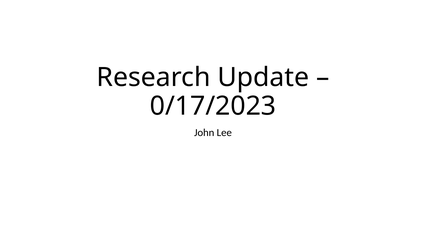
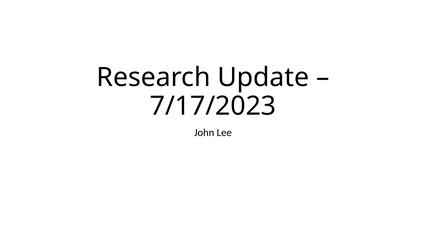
0/17/2023: 0/17/2023 -> 7/17/2023 (213, 106)
